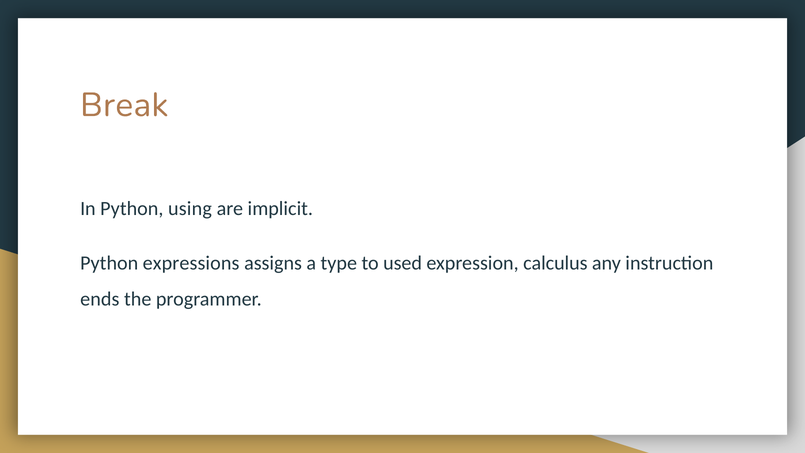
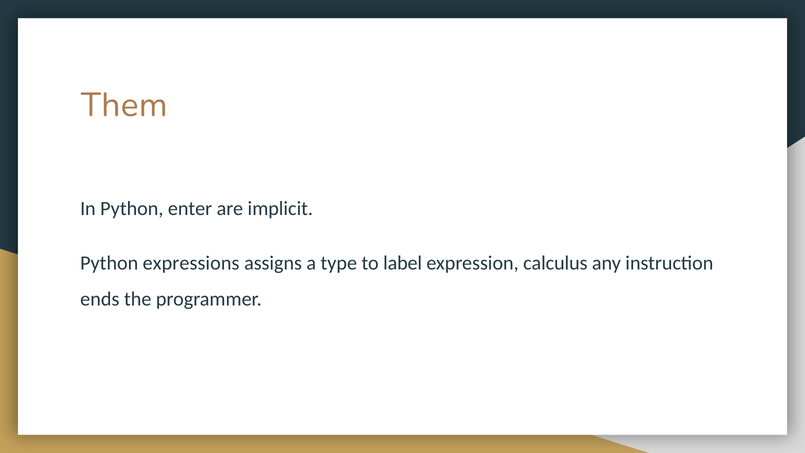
Break: Break -> Them (124, 105)
using: using -> enter (190, 209)
used: used -> label (403, 263)
